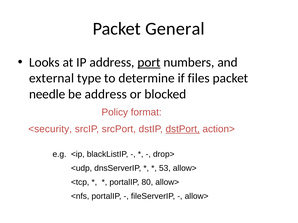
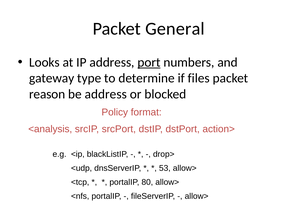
external: external -> gateway (52, 78)
needle: needle -> reason (47, 94)
<security: <security -> <analysis (50, 129)
dstPort underline: present -> none (183, 129)
